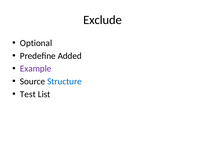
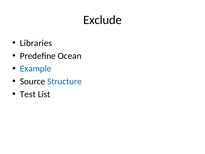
Optional: Optional -> Libraries (36, 43)
Added: Added -> Ocean (70, 56)
Example colour: purple -> blue (36, 69)
